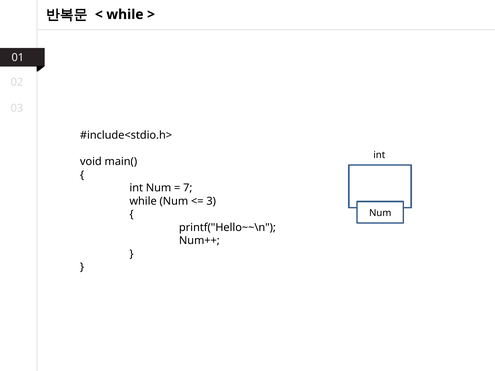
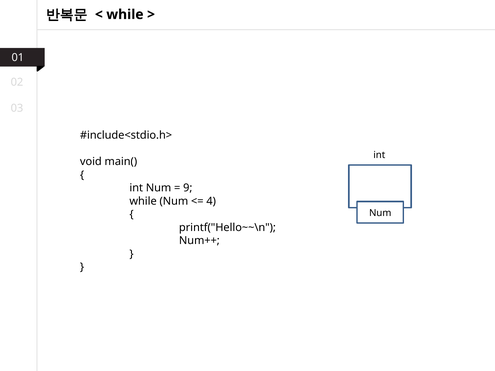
7: 7 -> 9 (188, 188)
3: 3 -> 4 (211, 201)
